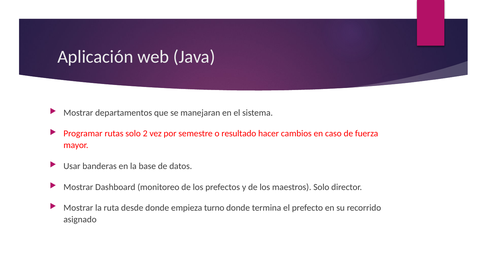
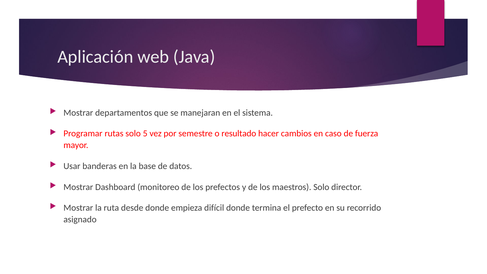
2: 2 -> 5 (145, 134)
turno: turno -> difícil (214, 208)
